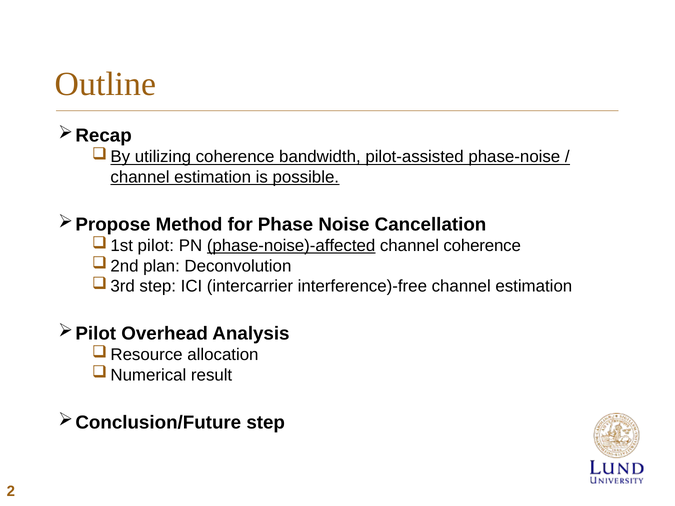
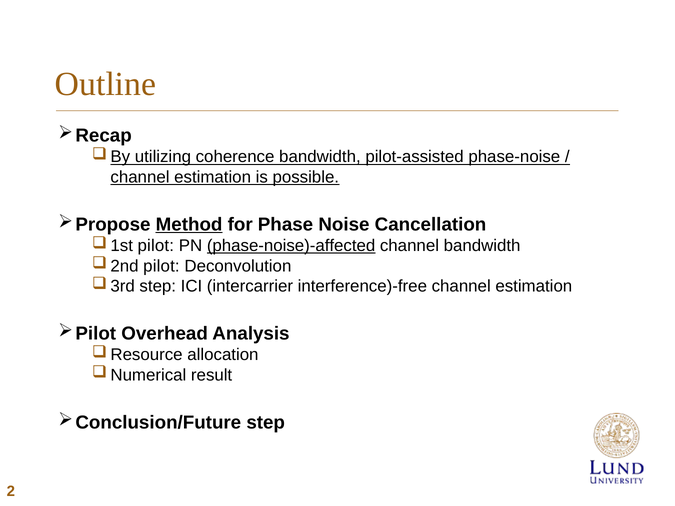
Method underline: none -> present (189, 225)
channel coherence: coherence -> bandwidth (482, 246)
plan: plan -> pilot (161, 266)
